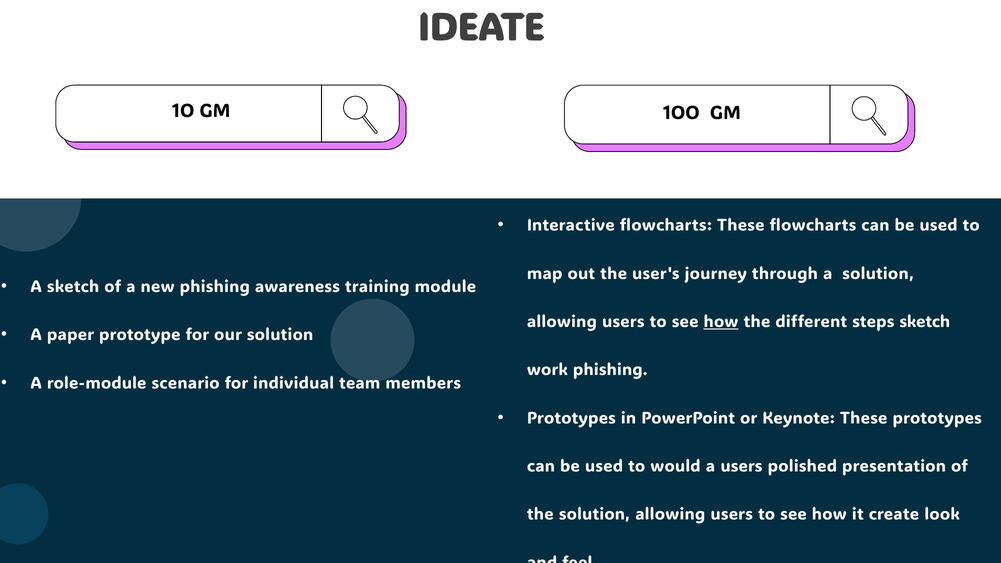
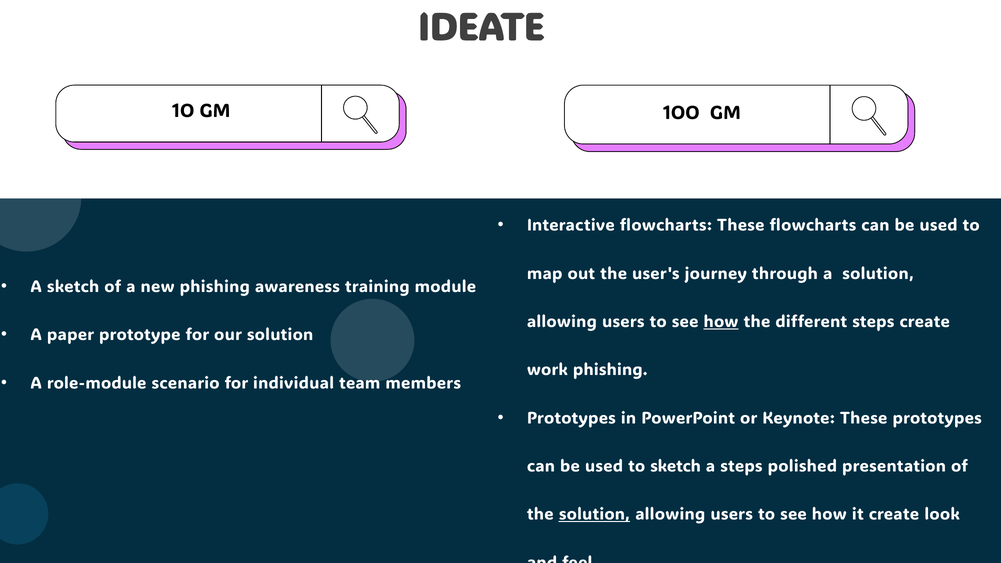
steps sketch: sketch -> create (925, 322)
to would: would -> sketch (676, 466)
a users: users -> steps (741, 466)
solution underline: none -> present (594, 514)
